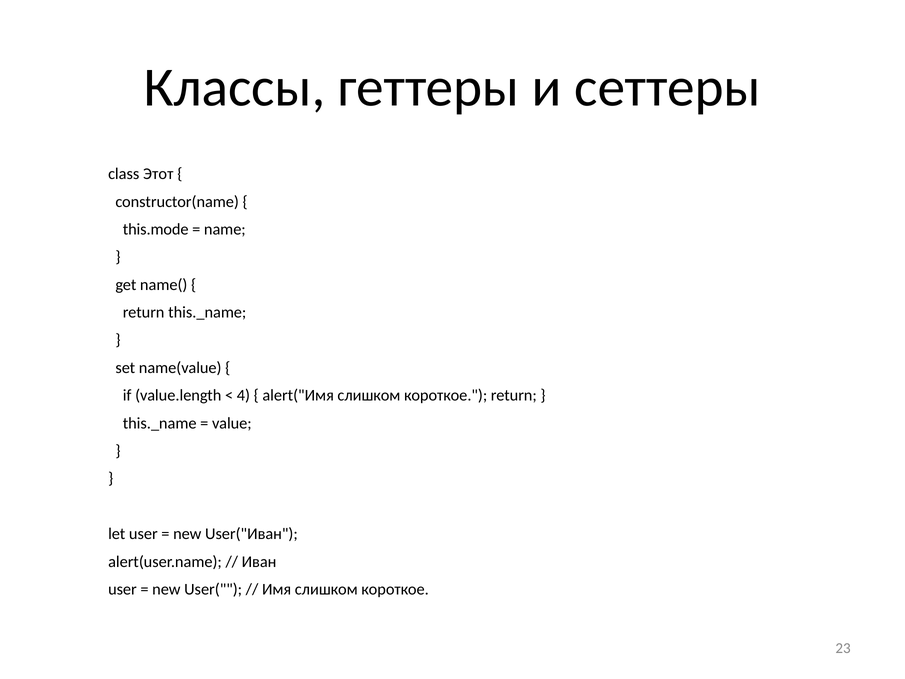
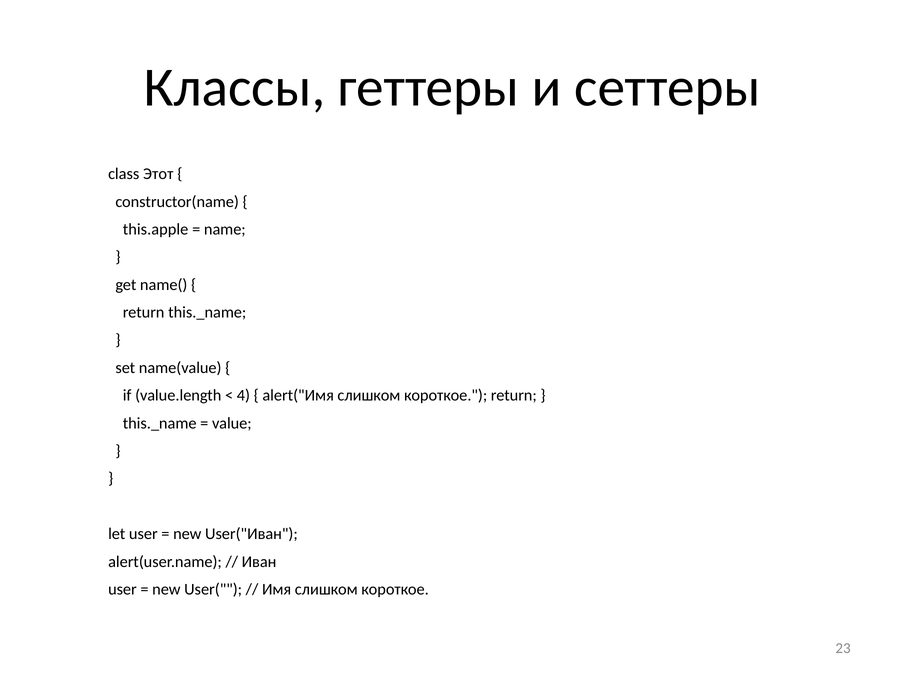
this.mode: this.mode -> this.apple (156, 229)
